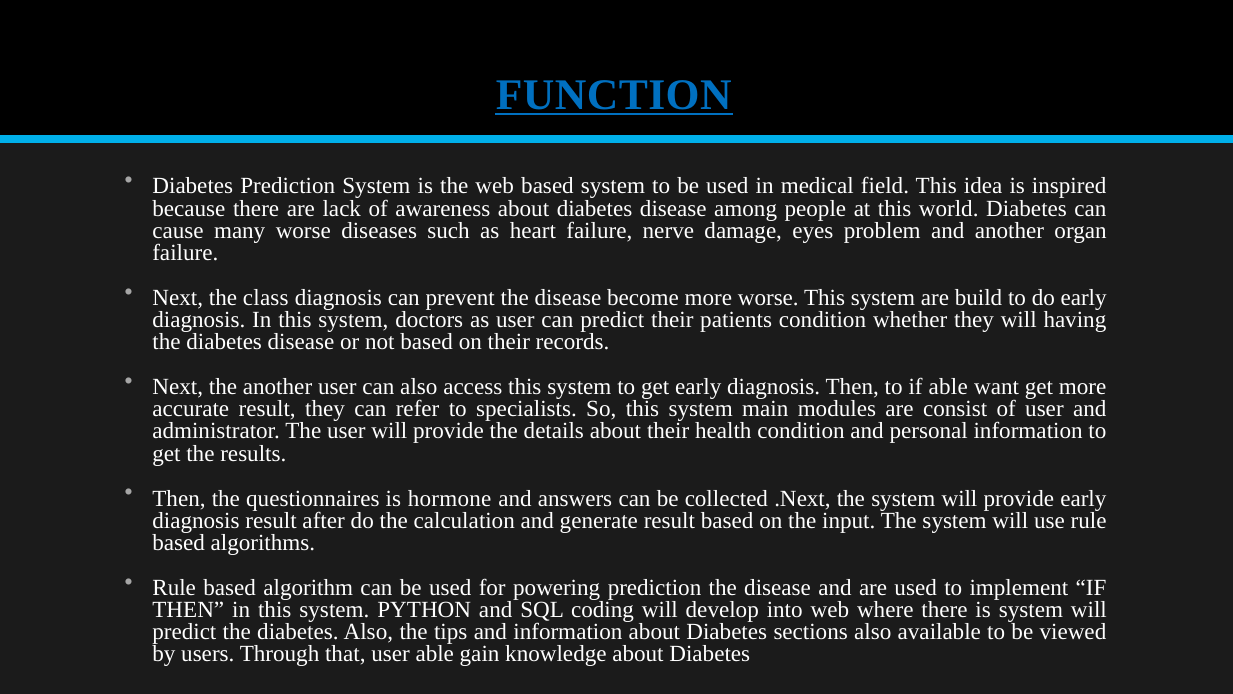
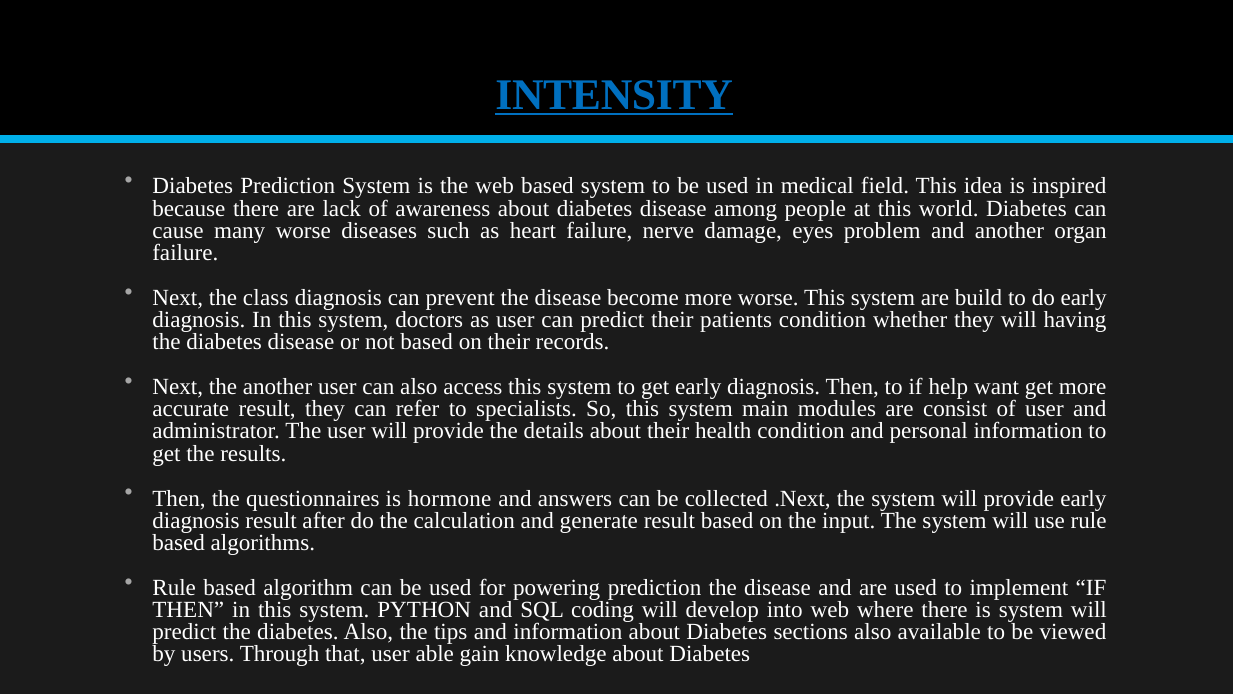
FUNCTION: FUNCTION -> INTENSITY (614, 95)
if able: able -> help (948, 387)
